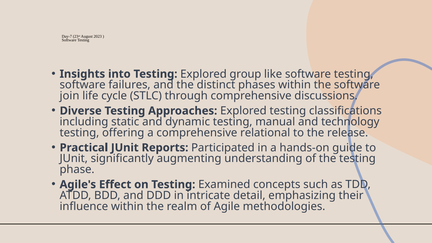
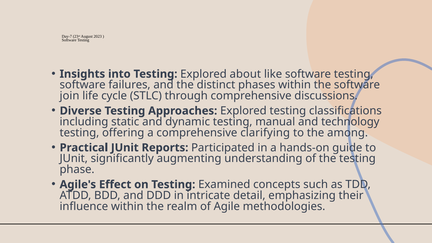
group: group -> about (245, 74)
relational: relational -> clarifying (265, 133)
release: release -> among (348, 133)
